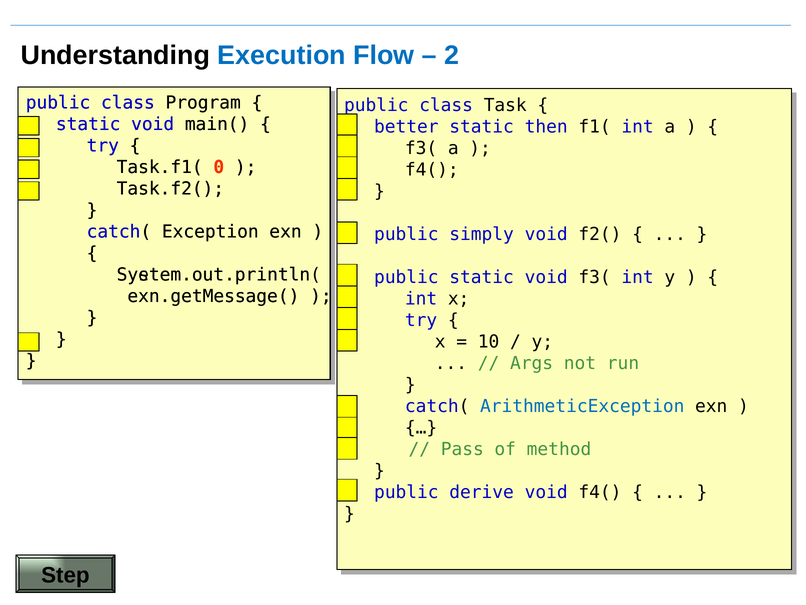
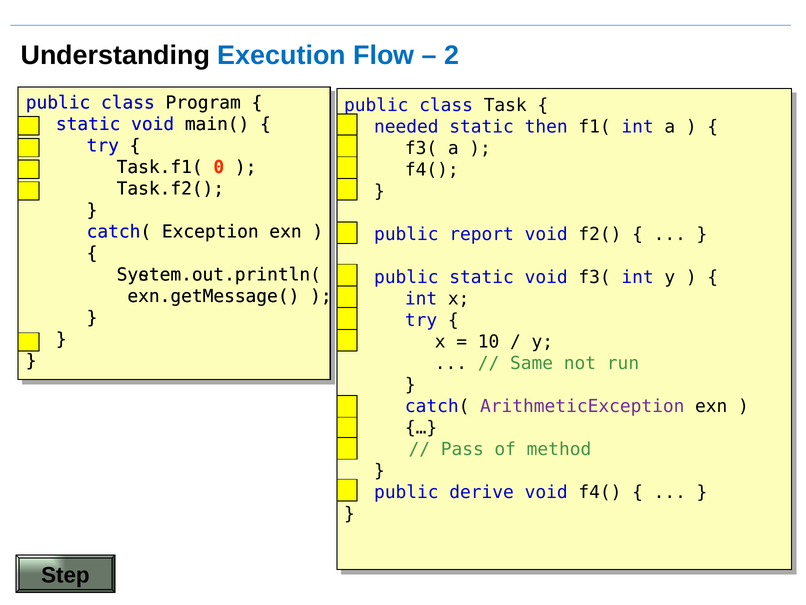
better: better -> needed (406, 127)
simply: simply -> report (482, 234)
Args: Args -> Same (532, 363)
ArithmeticException colour: blue -> purple (582, 406)
